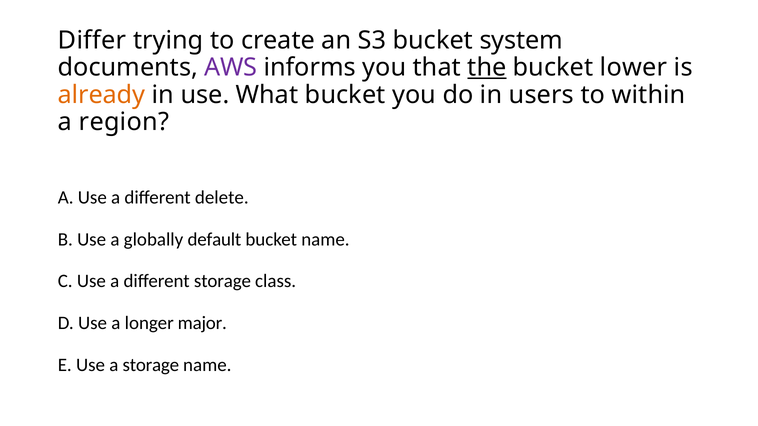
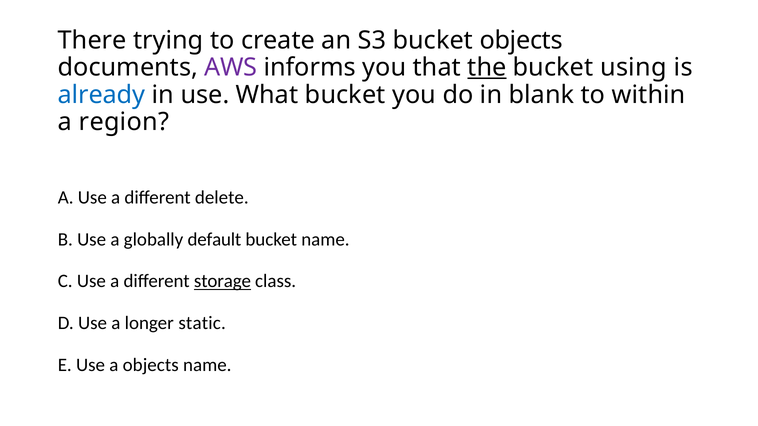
Differ: Differ -> There (92, 40)
bucket system: system -> objects (521, 40)
lower: lower -> using (633, 68)
already colour: orange -> blue (102, 95)
users: users -> blank (541, 95)
storage underline: none -> present (222, 281)
major: major -> static (202, 323)
a storage: storage -> objects (151, 366)
